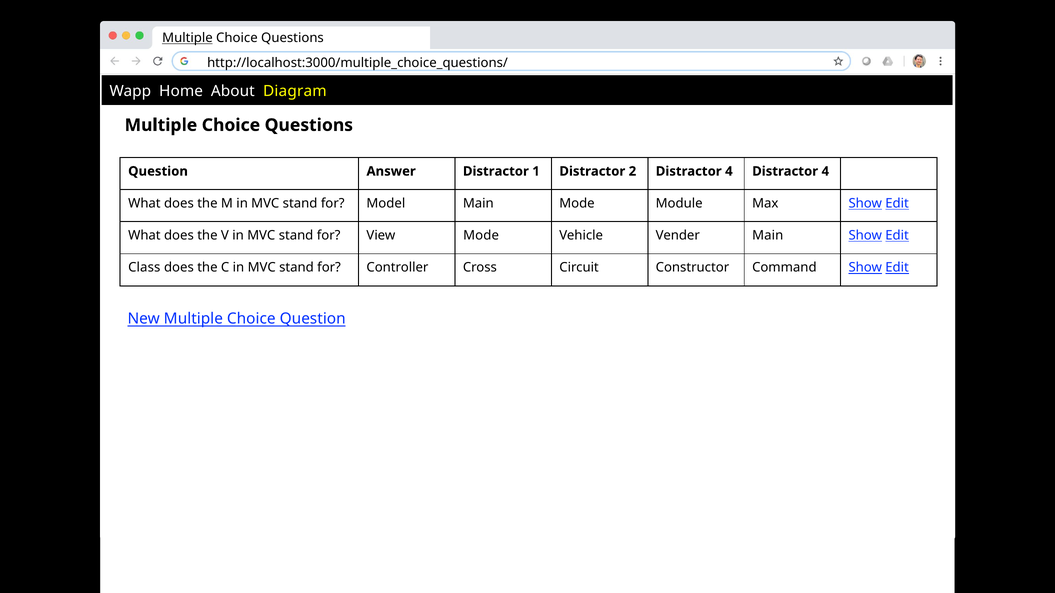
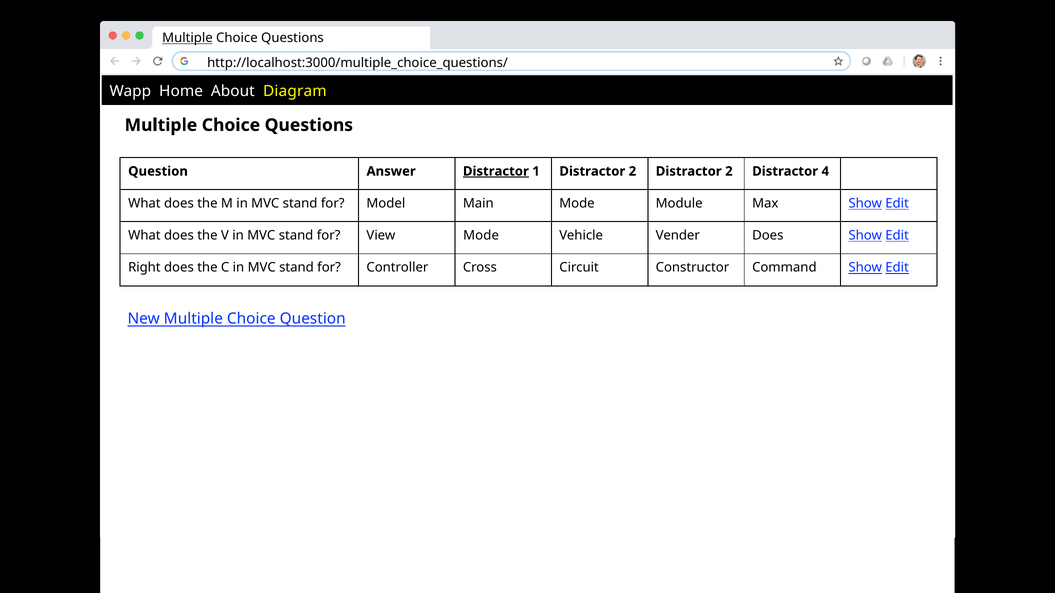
Distractor underline: none -> present (496, 171)
2 Distractor 4: 4 -> 2 (729, 171)
Vender Main: Main -> Does (768, 236)
Class: Class -> Right (144, 268)
